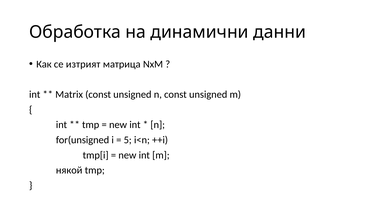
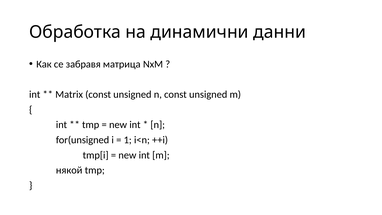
изтрият: изтрият -> забравя (83, 64)
5: 5 -> 1 (128, 140)
